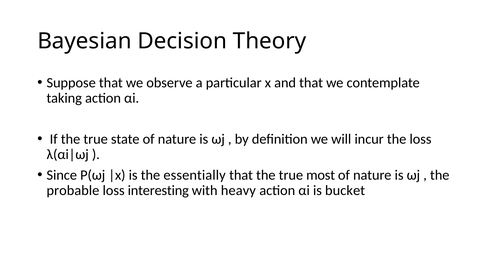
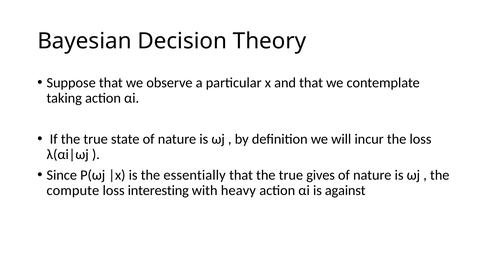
most: most -> gives (321, 175)
probable: probable -> compute (73, 191)
bucket: bucket -> against (345, 191)
